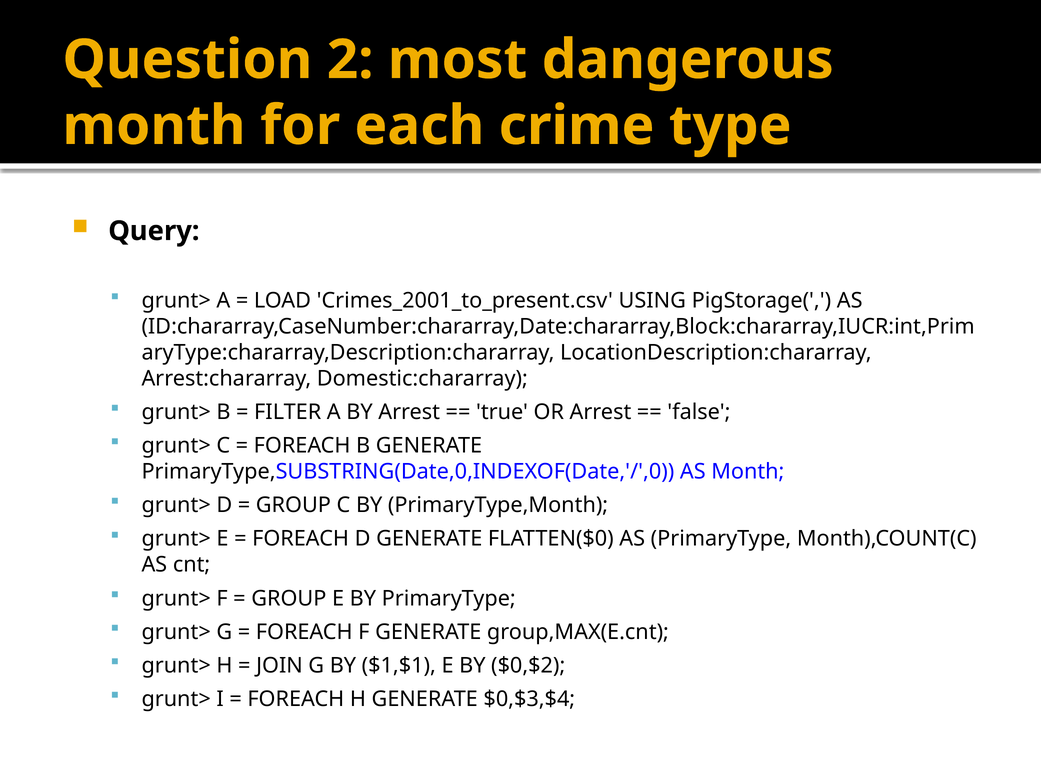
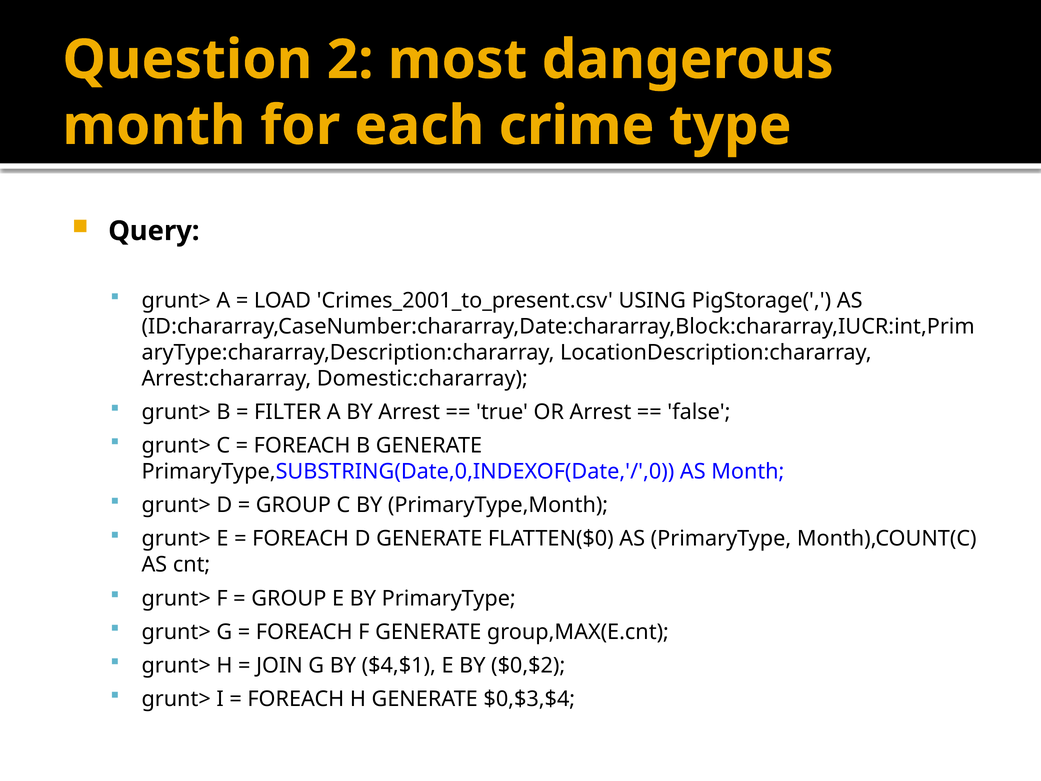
$1,$1: $1,$1 -> $4,$1 (399, 665)
